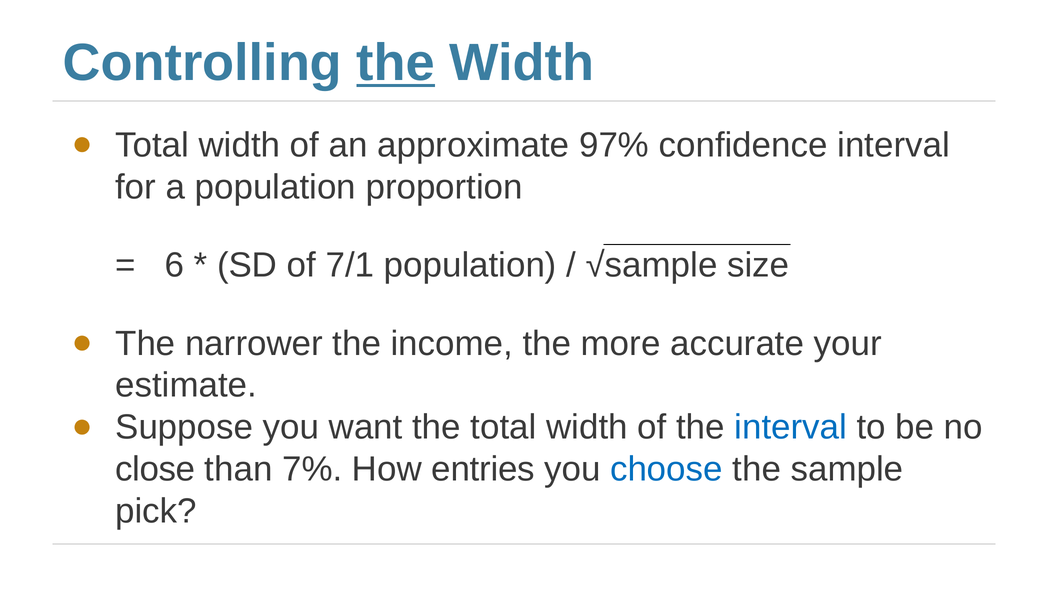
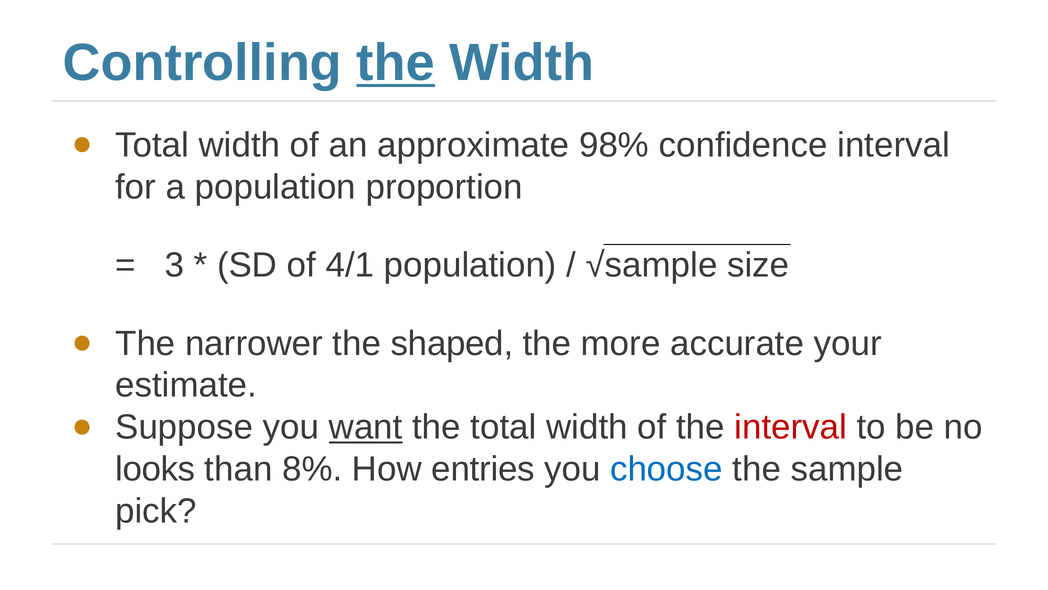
97%: 97% -> 98% (614, 145)
6: 6 -> 3 (174, 265)
7/1: 7/1 -> 4/1 (350, 265)
income: income -> shaped (452, 343)
want underline: none -> present (366, 427)
interval colour: blue -> red (791, 427)
close: close -> looks (155, 469)
7%: 7% -> 8% (312, 469)
